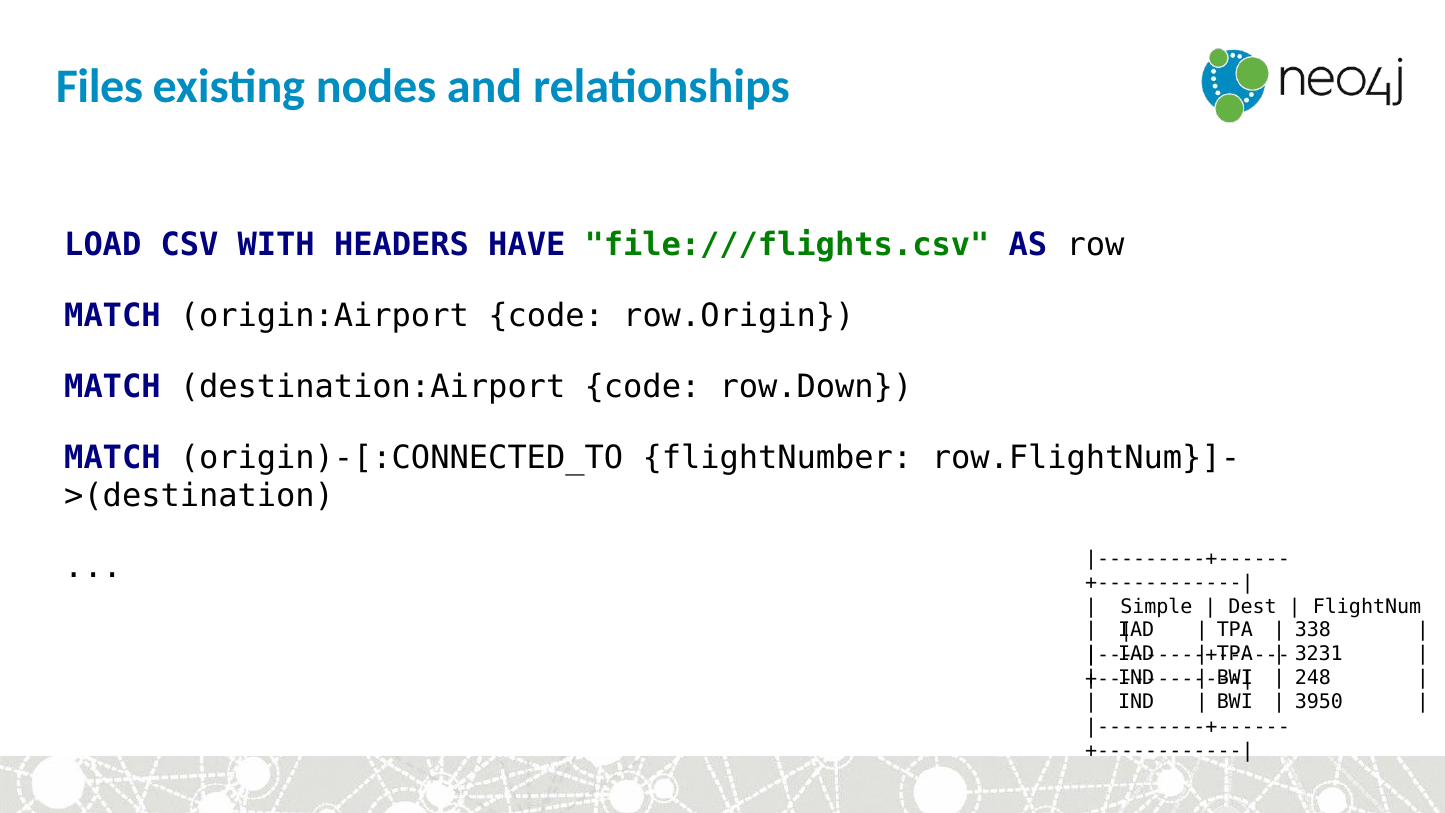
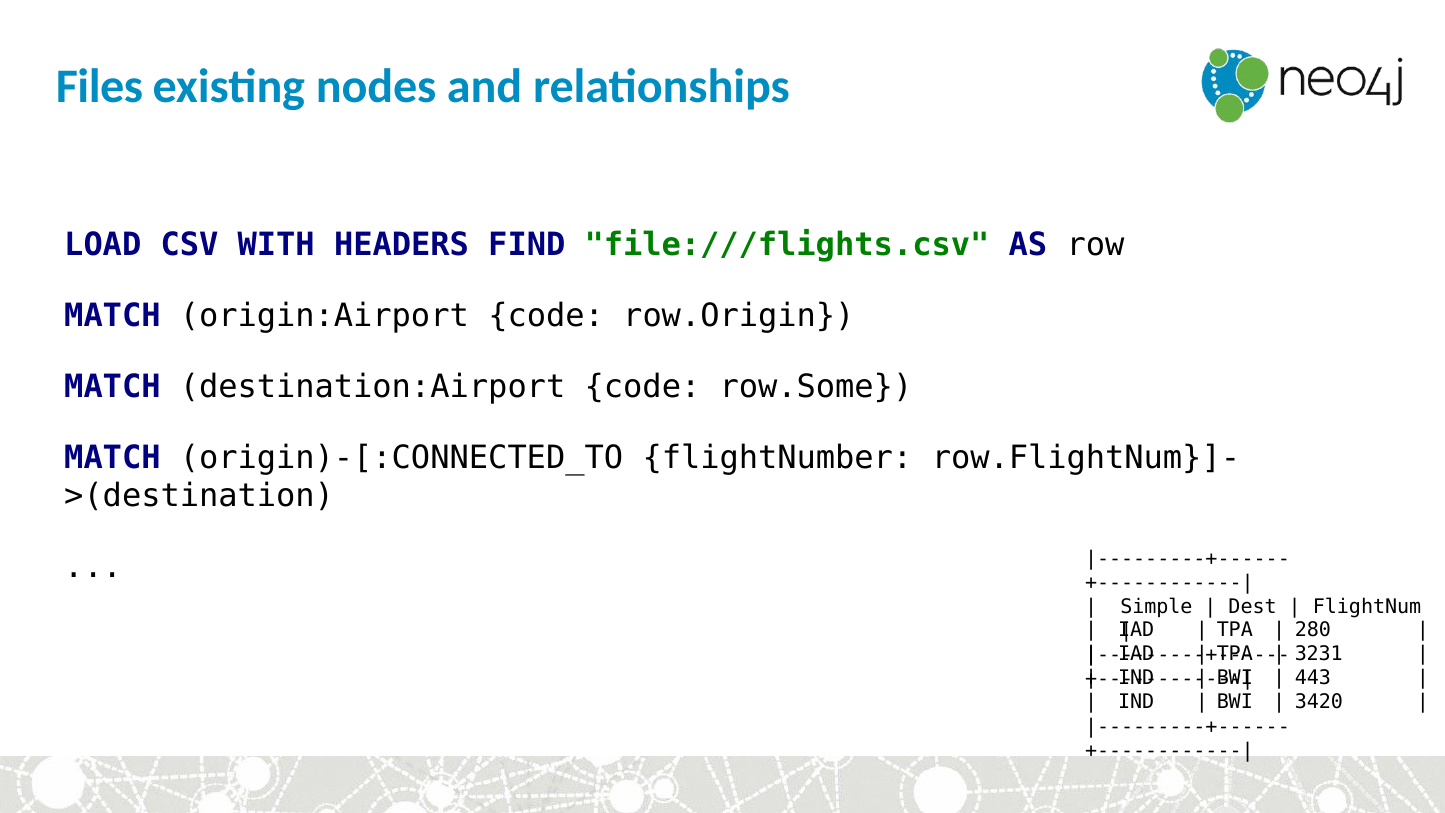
HAVE: HAVE -> FIND (527, 245)
row.Down: row.Down -> row.Some (816, 386)
338: 338 -> 280 (1313, 630)
248: 248 -> 443 (1313, 678)
3950: 3950 -> 3420 (1319, 701)
